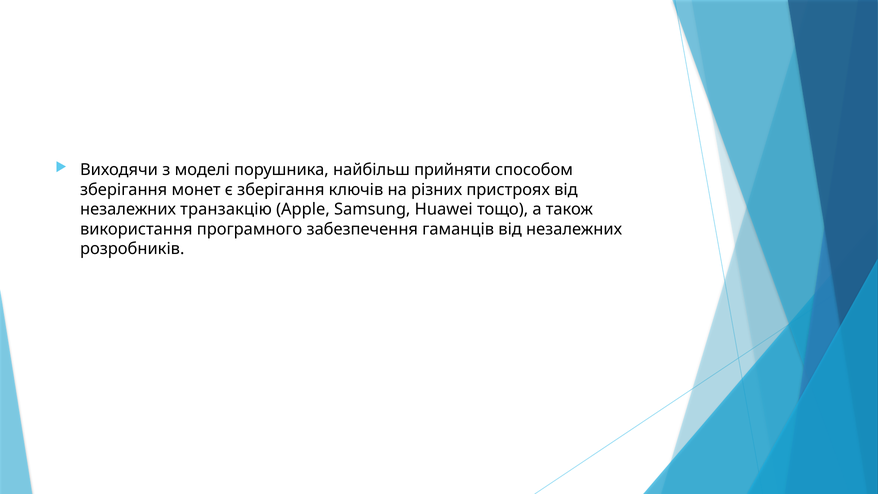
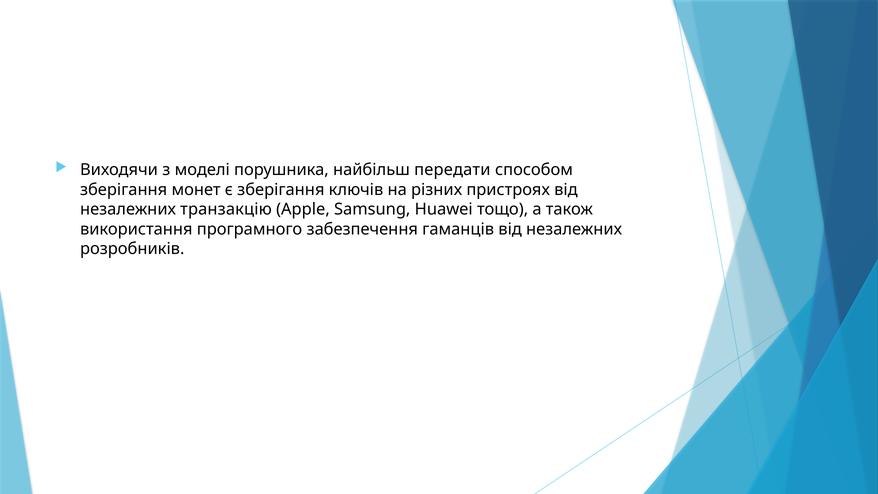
прийняти: прийняти -> передати (452, 170)
